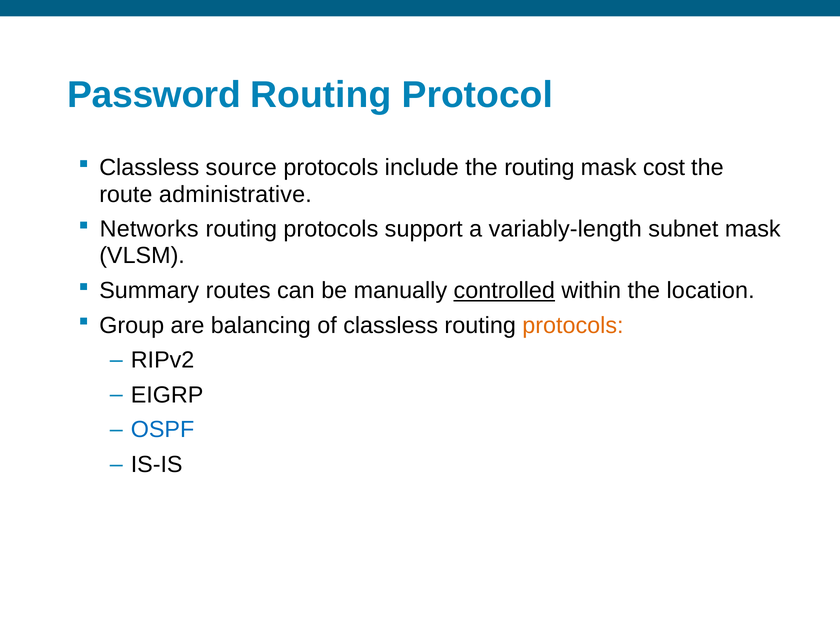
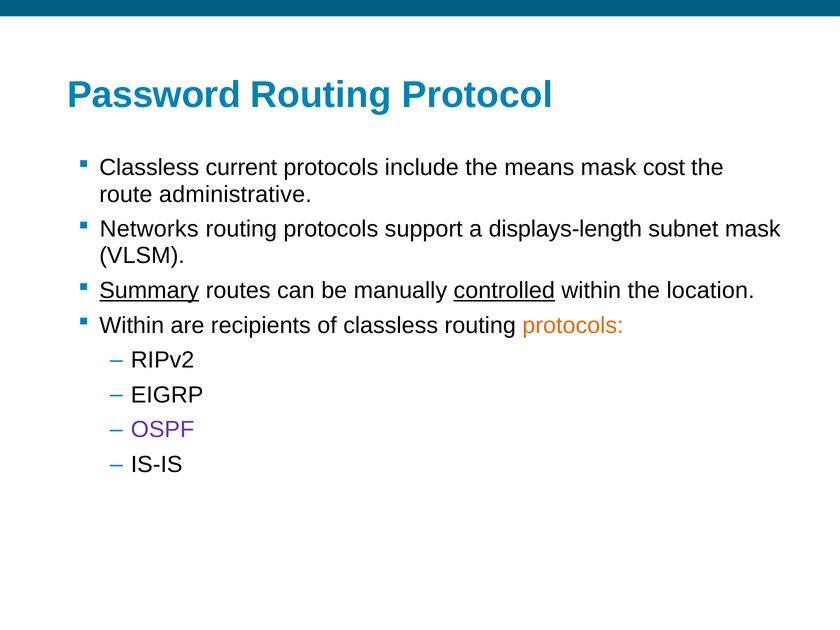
source: source -> current (241, 168)
the routing: routing -> means (539, 168)
variably-length: variably-length -> displays-length (565, 229)
Summary underline: none -> present (149, 291)
Group: Group -> Within (132, 325)
balancing: balancing -> recipients (261, 325)
OSPF colour: blue -> purple (163, 430)
